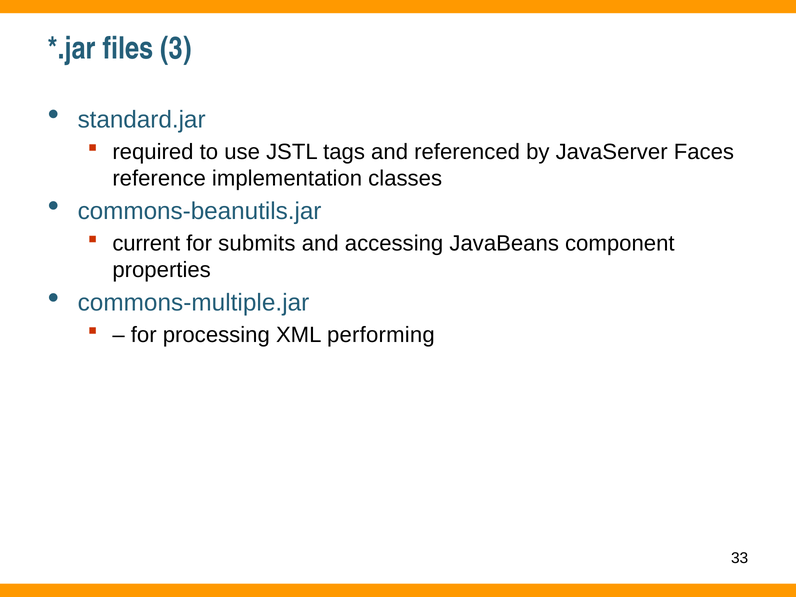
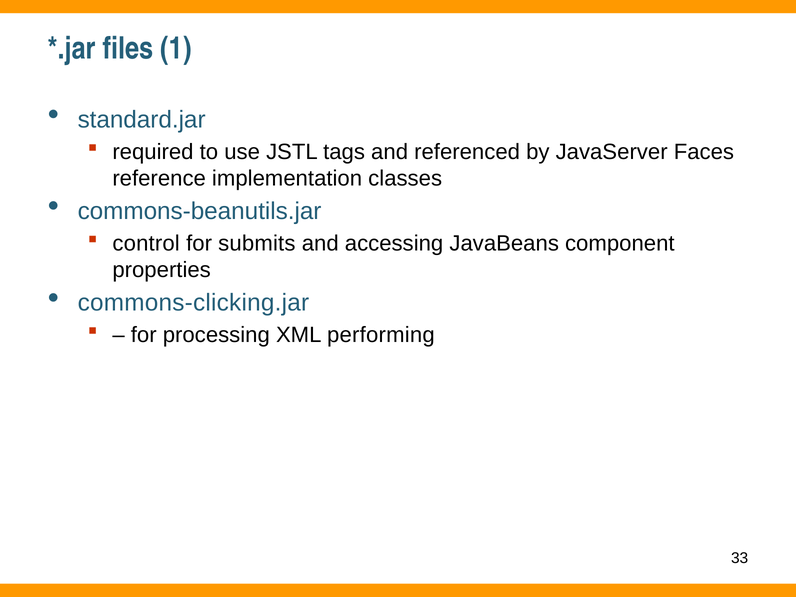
3: 3 -> 1 (176, 49)
current: current -> control (146, 243)
commons-multiple.jar: commons-multiple.jar -> commons-clicking.jar (193, 303)
